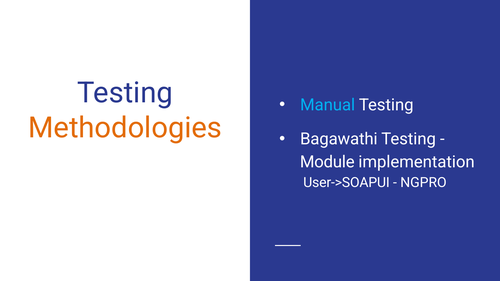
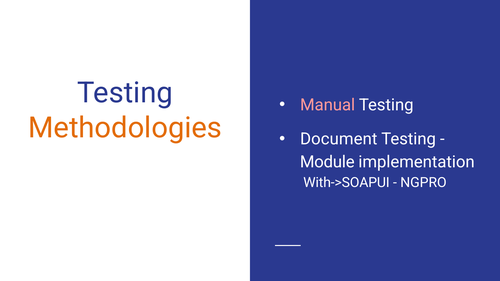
Manual colour: light blue -> pink (328, 105)
Bagawathi: Bagawathi -> Document (339, 139)
User->SOAPUI: User->SOAPUI -> With->SOAPUI (346, 183)
